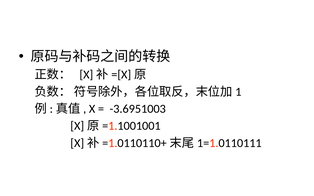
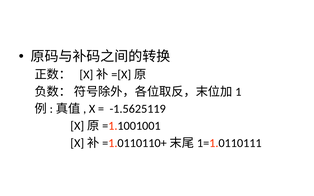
-3.6951003: -3.6951003 -> -1.5625119 (138, 109)
